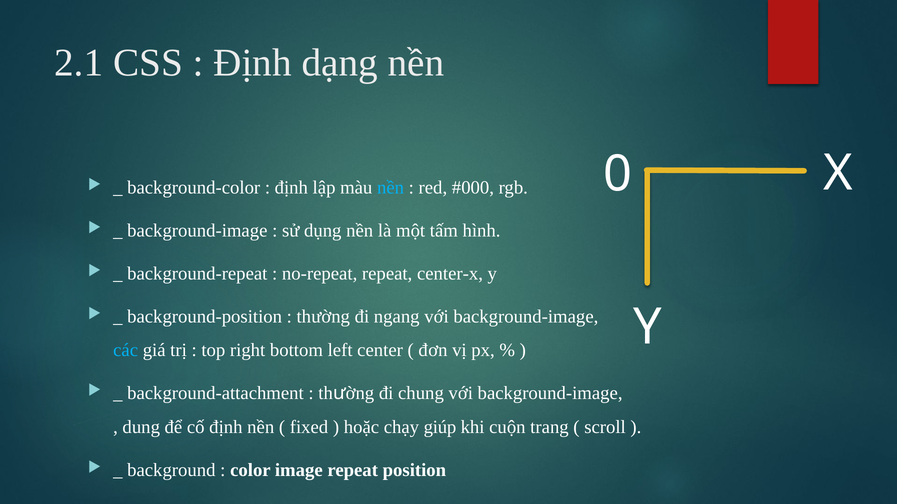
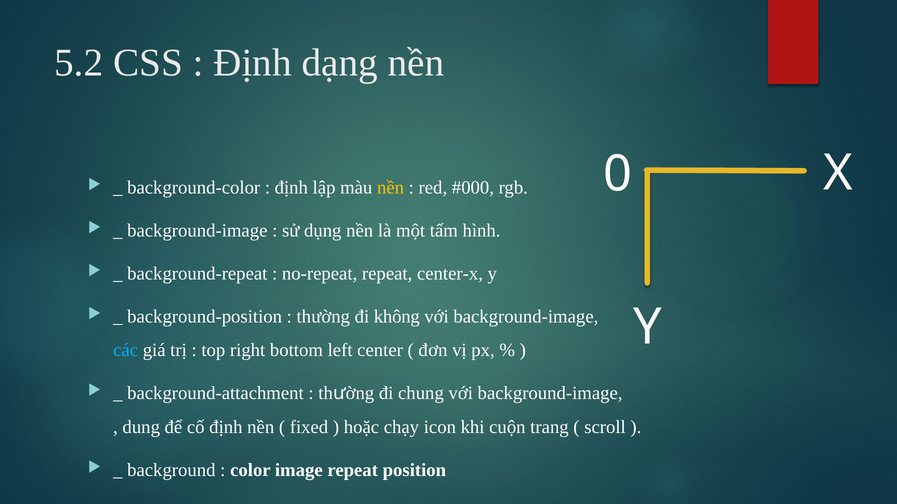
2.1: 2.1 -> 5.2 (79, 63)
nền colour: light blue -> yellow (391, 188)
ngang: ngang -> không (397, 317)
giúp: giúp -> icon (440, 427)
